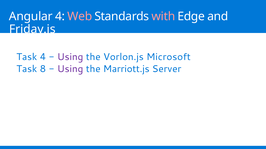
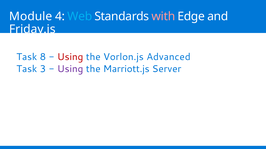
Angular: Angular -> Module (31, 16)
Web colour: pink -> light blue (80, 16)
Task 4: 4 -> 8 (43, 57)
Using colour: purple -> red (70, 57)
Microsoft: Microsoft -> Advanced (168, 57)
8: 8 -> 3 (43, 69)
